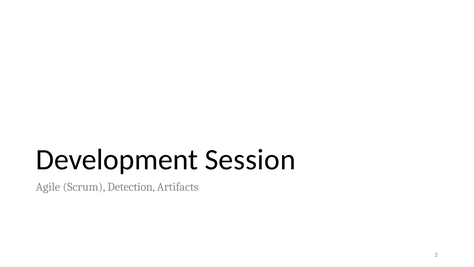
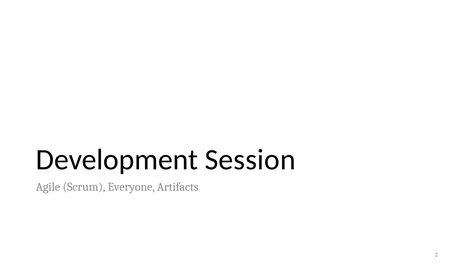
Detection: Detection -> Everyone (131, 187)
